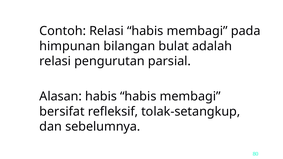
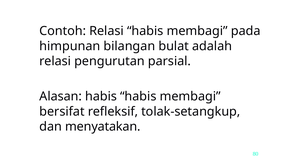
sebelumnya: sebelumnya -> menyatakan (103, 127)
